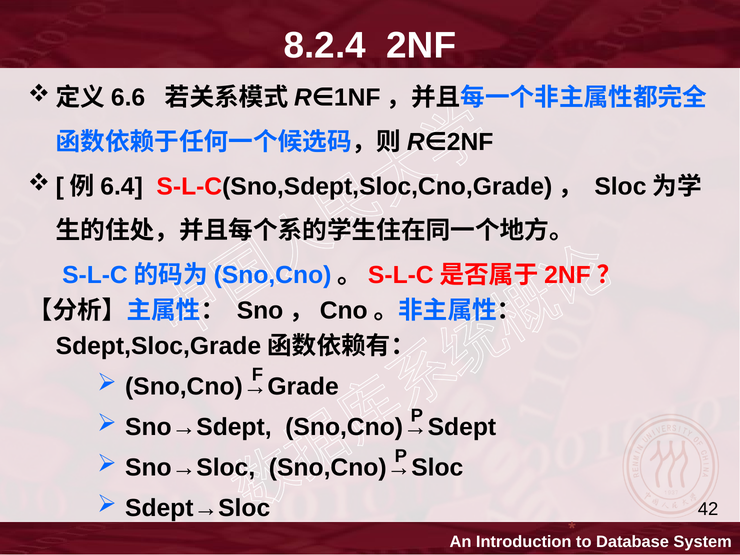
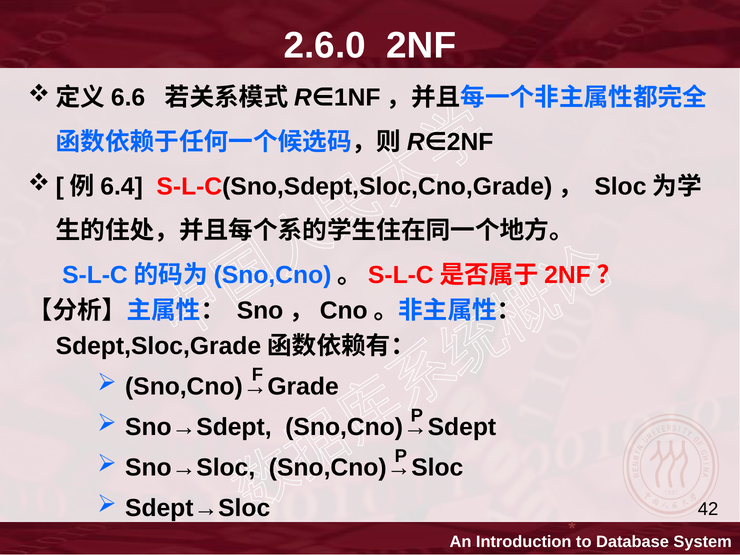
8.2.4: 8.2.4 -> 2.6.0 (325, 46)
